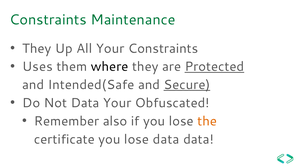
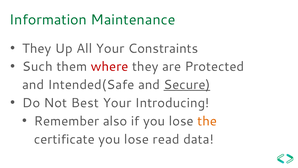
Constraints: Constraints -> Information (48, 20)
Uses: Uses -> Such (37, 67)
where colour: black -> red (110, 67)
Protected underline: present -> none (214, 67)
Not Data: Data -> Best (85, 103)
Obfuscated: Obfuscated -> Introducing (172, 103)
lose data: data -> read (166, 139)
